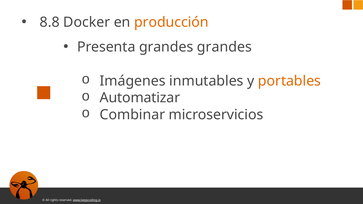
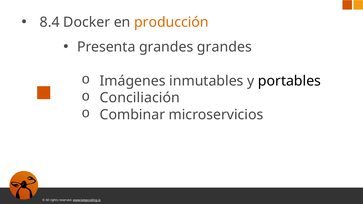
8.8: 8.8 -> 8.4 (50, 22)
portables colour: orange -> black (290, 81)
Automatizar: Automatizar -> Conciliación (140, 98)
